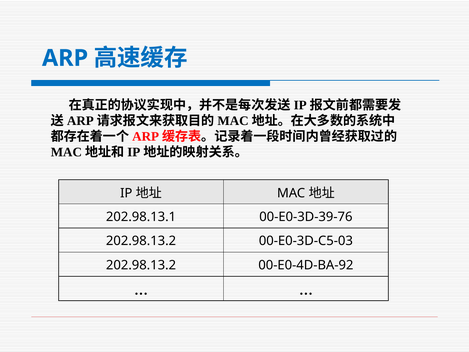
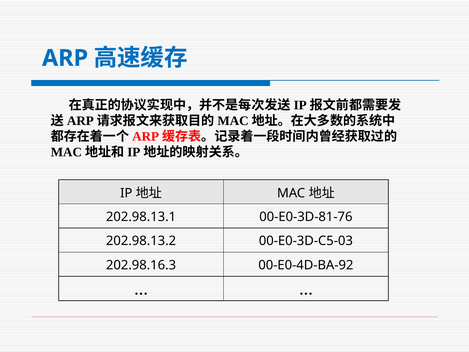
00-E0-3D-39-76: 00-E0-3D-39-76 -> 00-E0-3D-81-76 (306, 217)
202.98.13.2: 202.98.13.2 -> 202.98.16.3 (141, 265)
